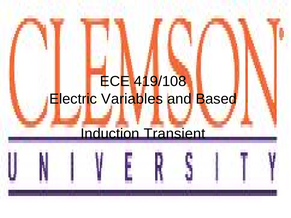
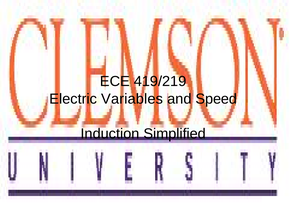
419/108: 419/108 -> 419/219 (160, 81)
Based: Based -> Speed (216, 99)
Transient: Transient -> Simplified (175, 134)
